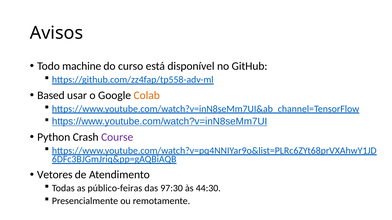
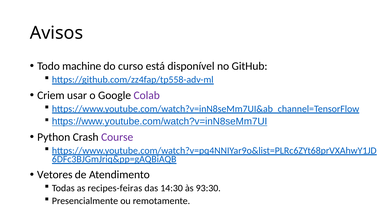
Based: Based -> Criem (51, 95)
Colab colour: orange -> purple (147, 95)
público-feiras: público-feiras -> recipes-feiras (115, 189)
97:30: 97:30 -> 14:30 (172, 189)
44:30: 44:30 -> 93:30 (208, 189)
